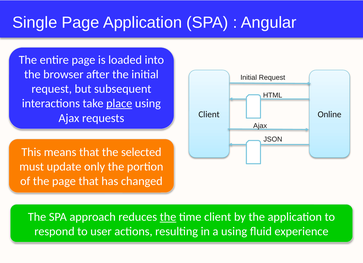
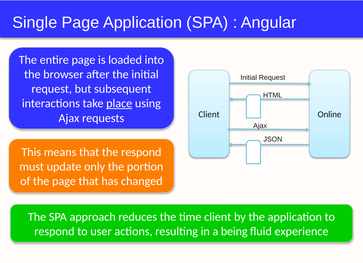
the selected: selected -> respond (141, 152)
the underline: present -> none (168, 217)
a using: using -> being (234, 232)
